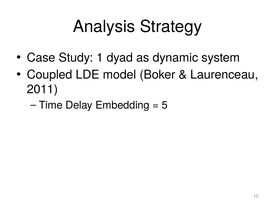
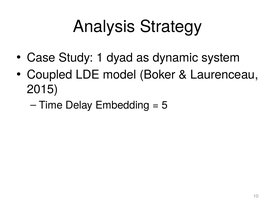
2011: 2011 -> 2015 (42, 89)
